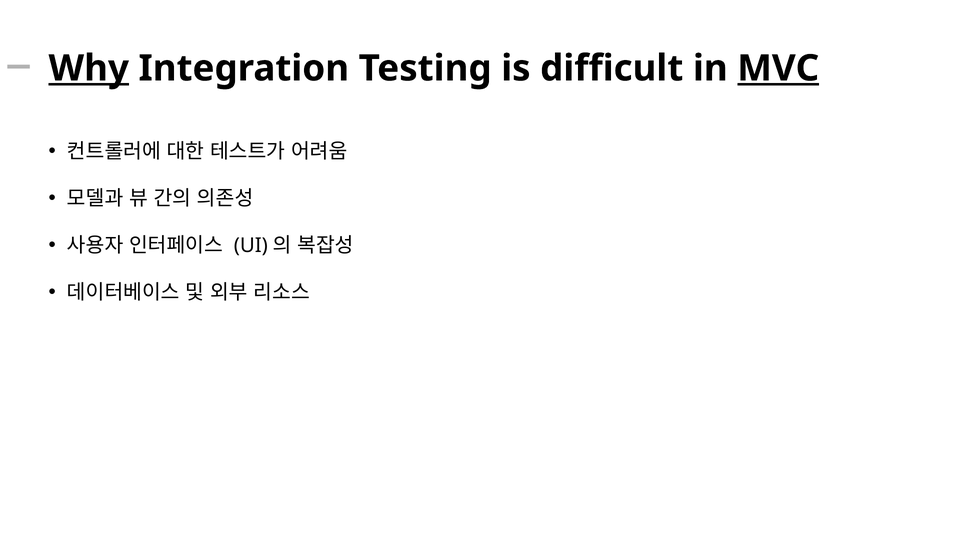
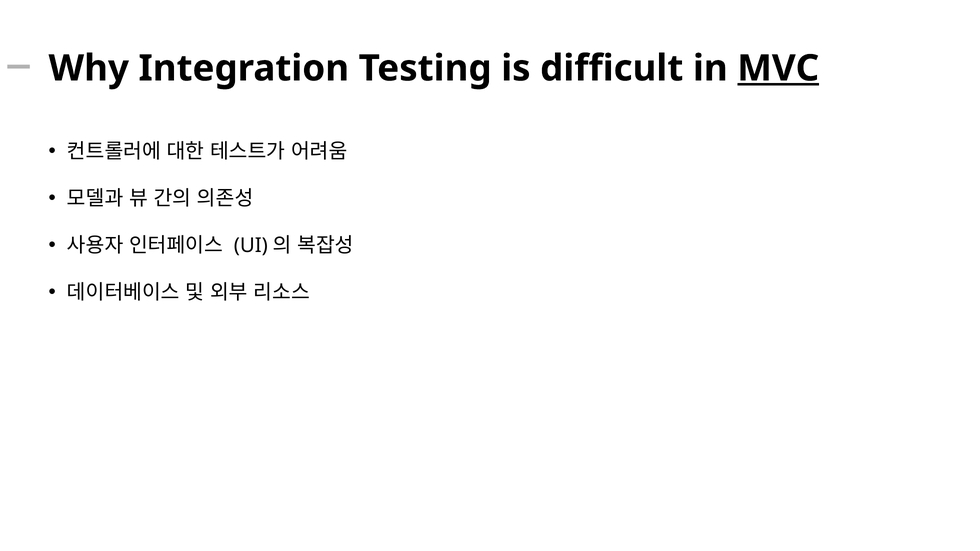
Why underline: present -> none (89, 68)
